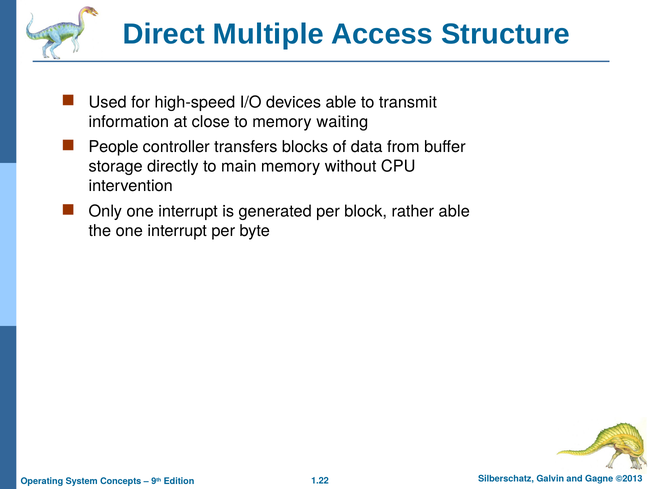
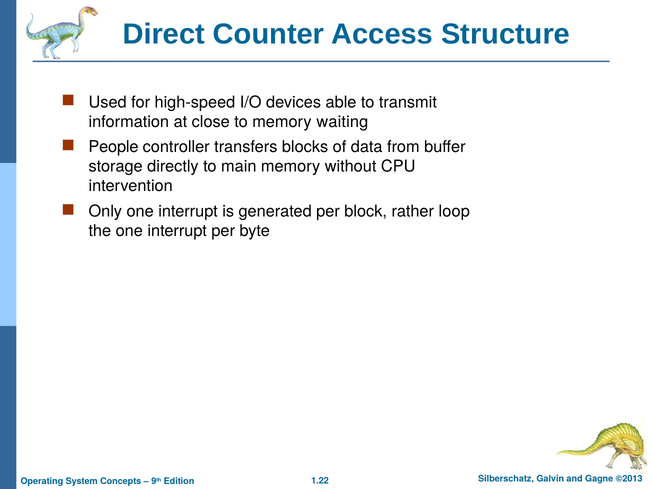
Multiple: Multiple -> Counter (269, 34)
rather able: able -> loop (454, 212)
